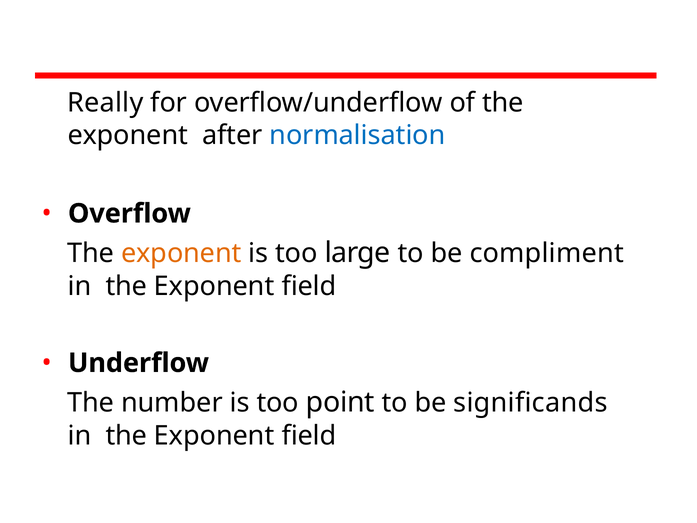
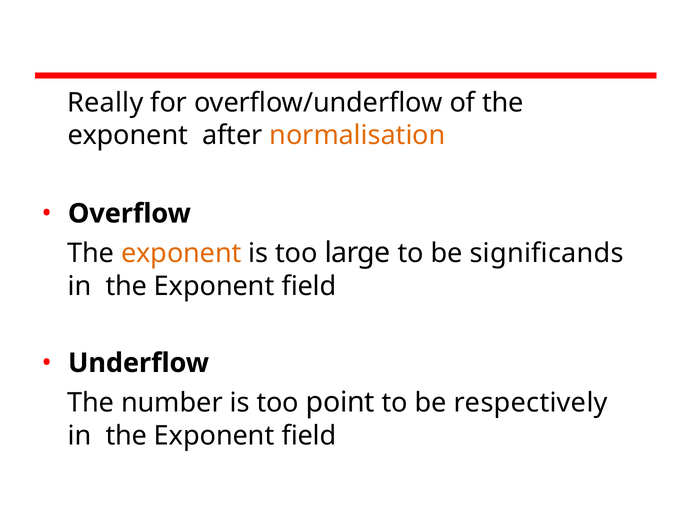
normalisation colour: blue -> orange (358, 135)
compliment: compliment -> significands (547, 253)
significands: significands -> respectively (531, 403)
